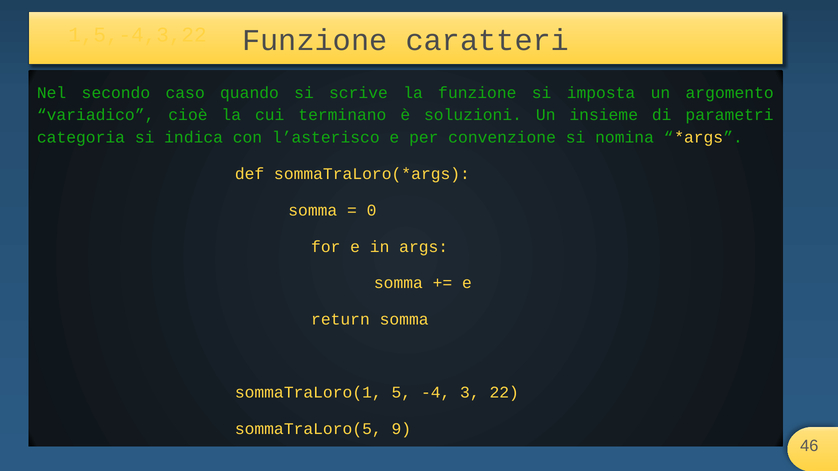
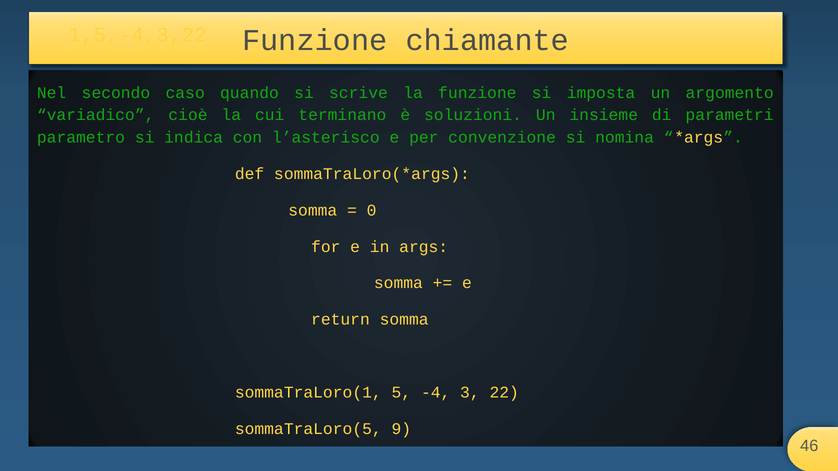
caratteri: caratteri -> chiamante (487, 40)
categoria: categoria -> parametro (81, 138)
